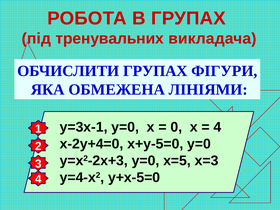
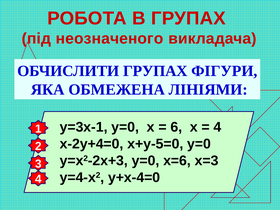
тренувальних: тренувальних -> неозначеного (110, 39)
0: 0 -> 6 (176, 127)
х=5: х=5 -> х=6 (177, 161)
у+х-5=0: у+х-5=0 -> у+х-4=0 (134, 177)
